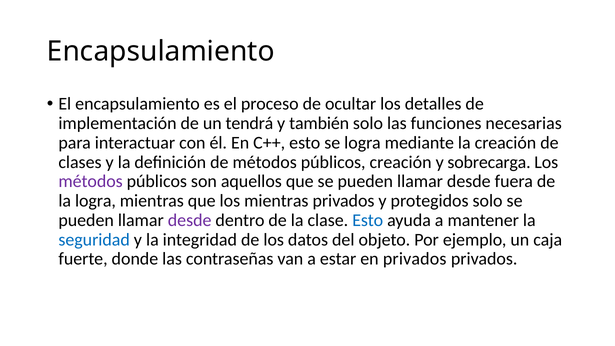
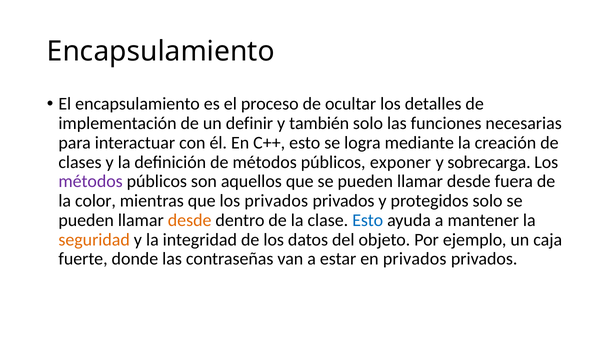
tendrá: tendrá -> definir (249, 123)
públicos creación: creación -> exponer (400, 162)
la logra: logra -> color (95, 201)
los mientras: mientras -> privados (276, 201)
desde colour: purple -> orange (190, 220)
seguridad colour: blue -> orange (94, 240)
